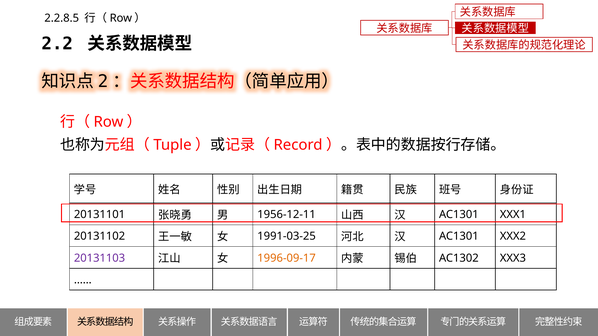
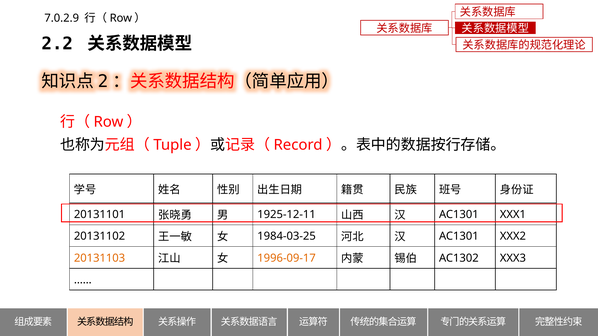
2.2.8.5: 2.2.8.5 -> 7.0.2.9 (62, 18)
1956-12-11: 1956-12-11 -> 1925-12-11 (287, 215)
1991-03-25: 1991-03-25 -> 1984-03-25 (287, 237)
20131103 colour: purple -> orange (100, 258)
